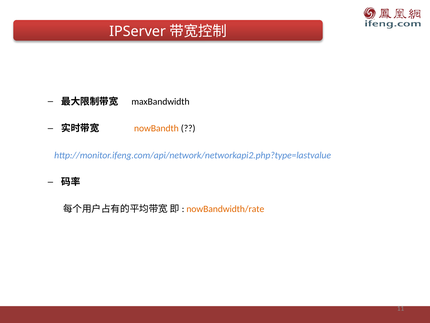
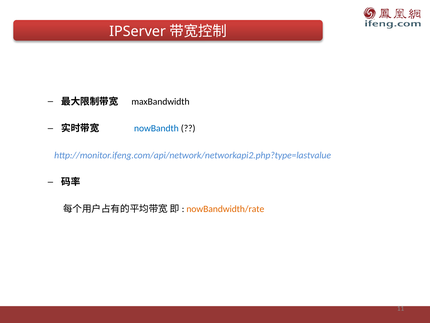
nowBandth colour: orange -> blue (156, 128)
